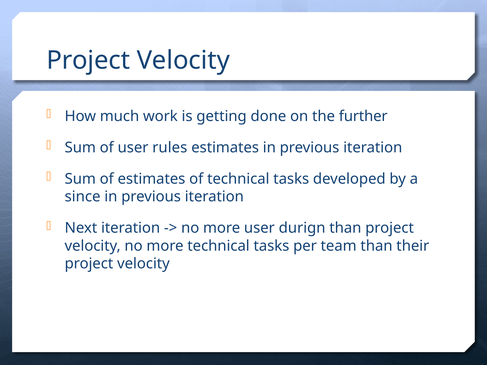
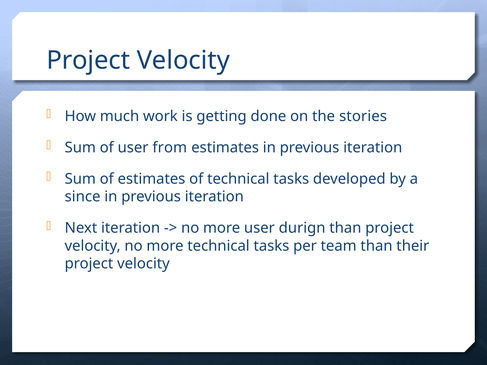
further: further -> stories (363, 116)
rules: rules -> from (170, 148)
